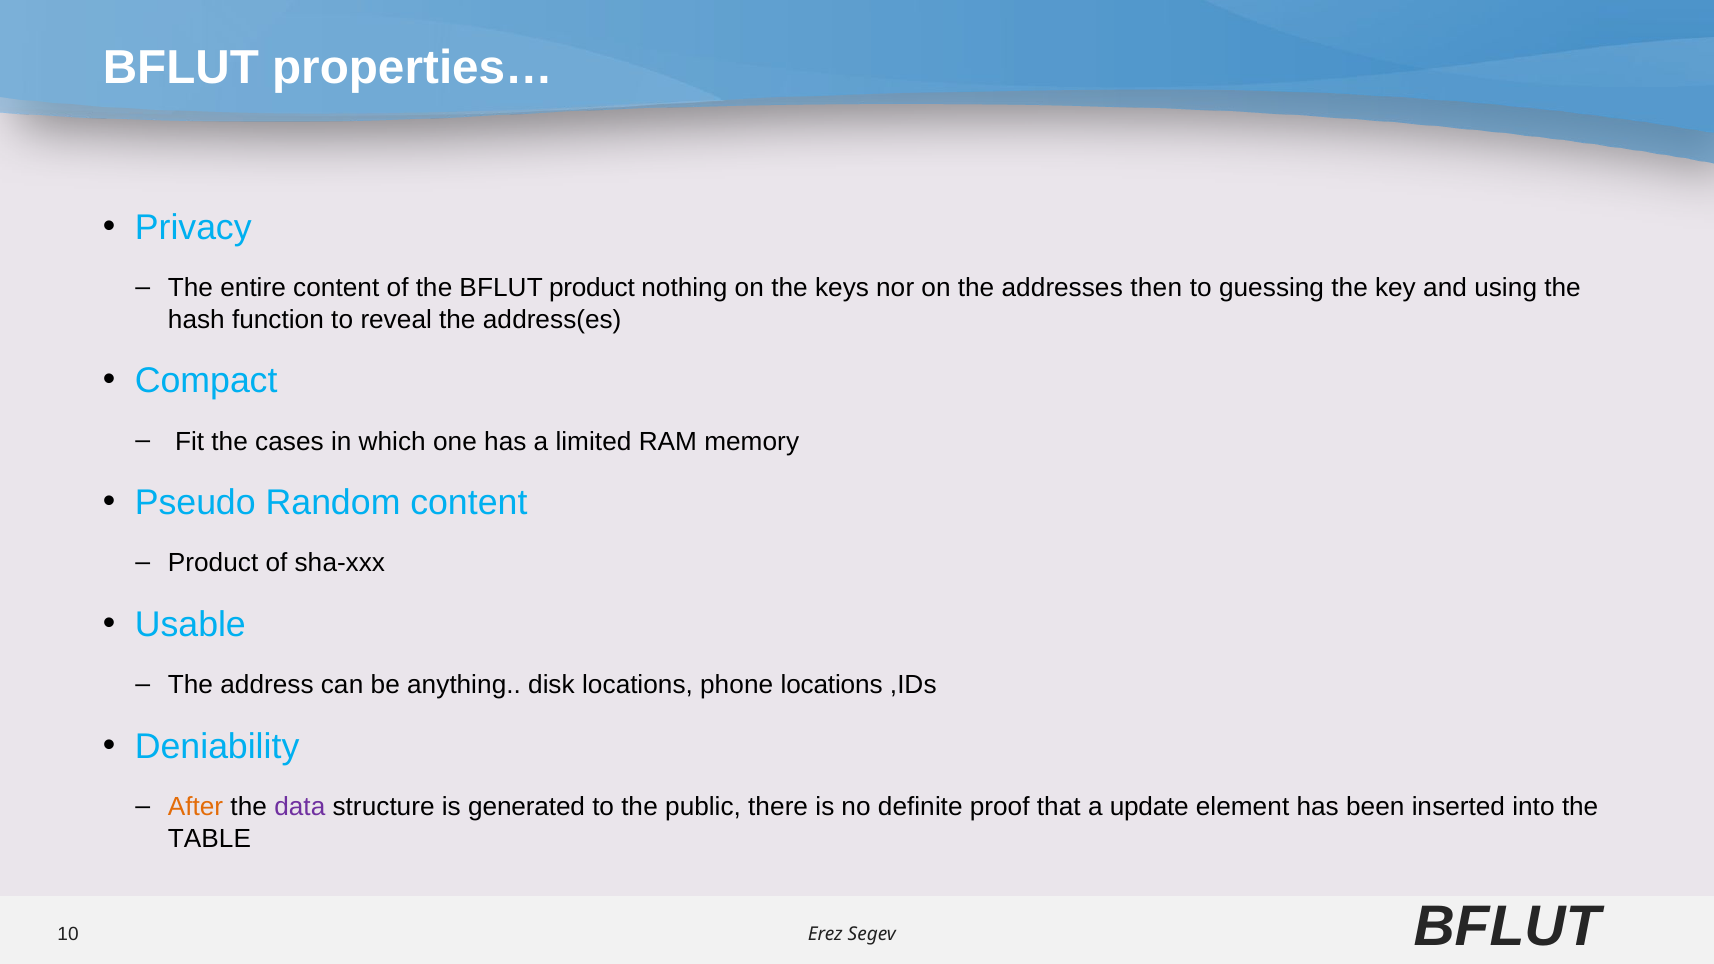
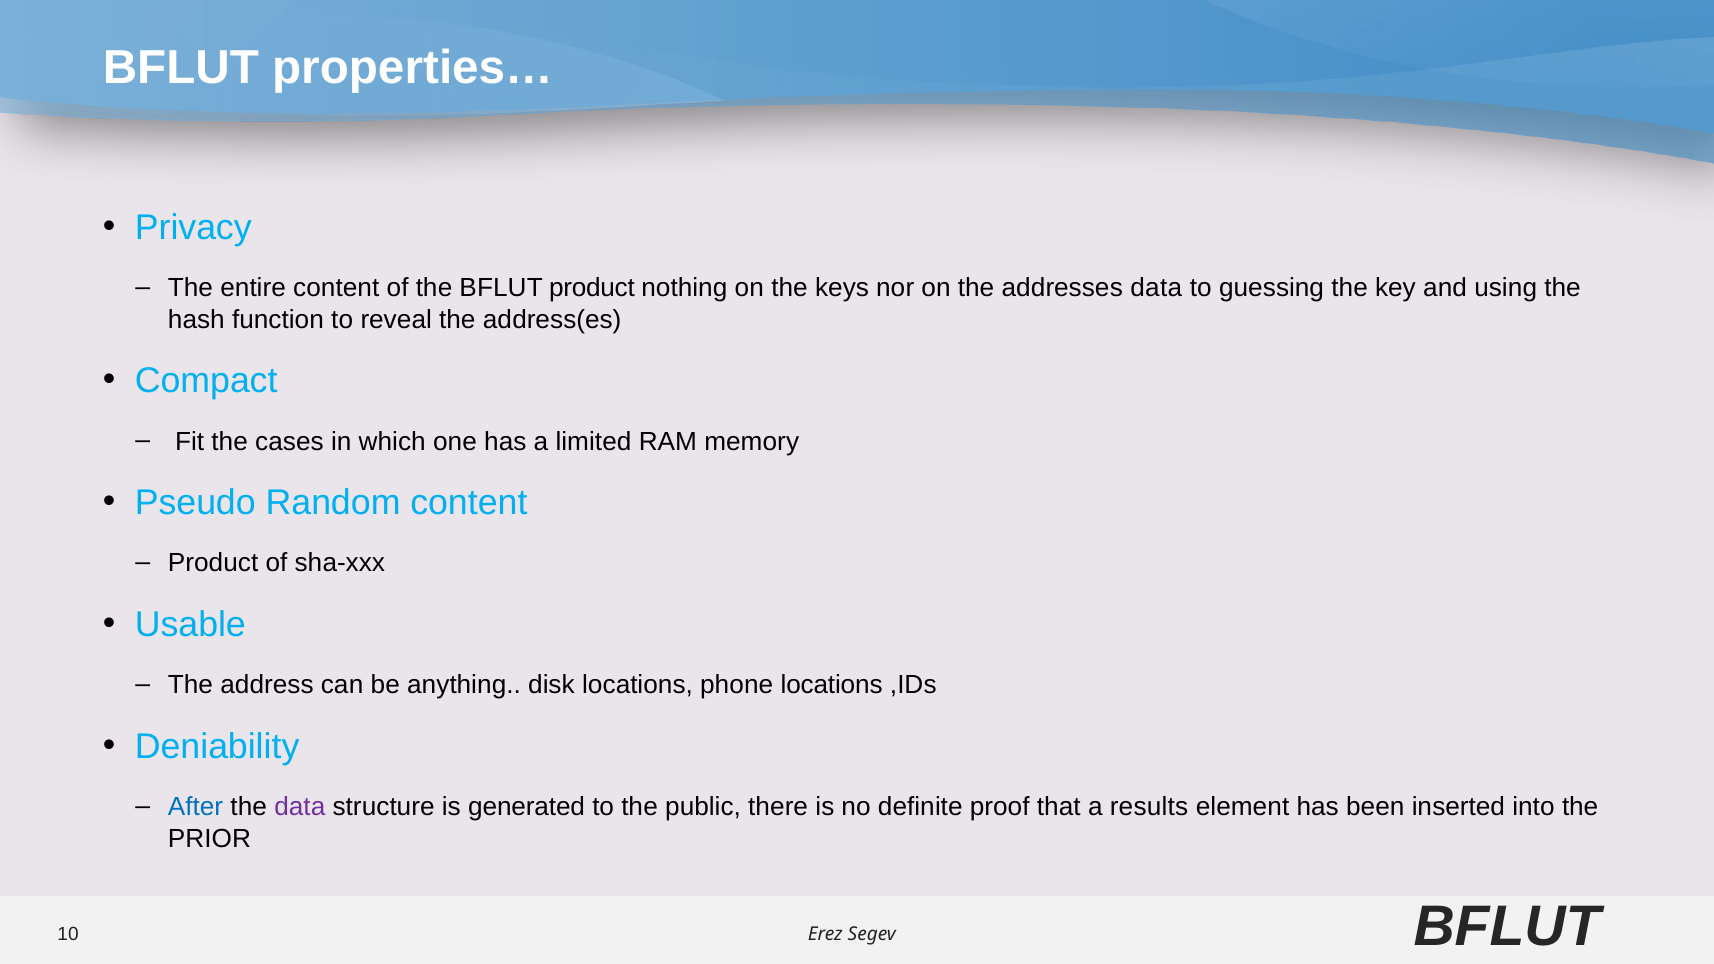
addresses then: then -> data (1156, 288)
After colour: orange -> blue (196, 807)
update: update -> results (1149, 807)
TABLE: TABLE -> PRIOR (209, 839)
